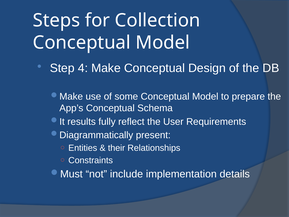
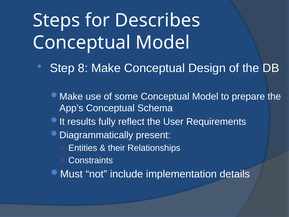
Collection: Collection -> Describes (158, 20)
4: 4 -> 8 (83, 68)
